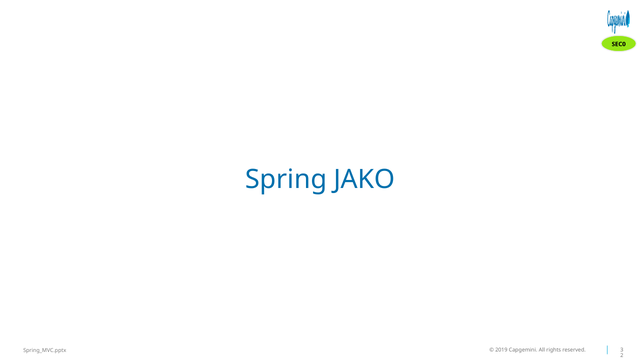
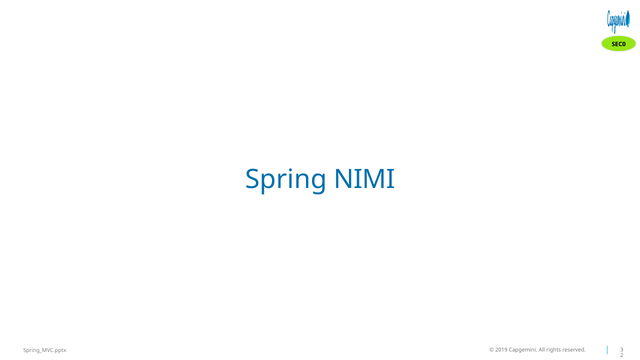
JAKO: JAKO -> NIMI (364, 179)
